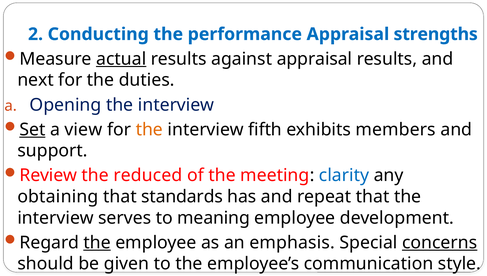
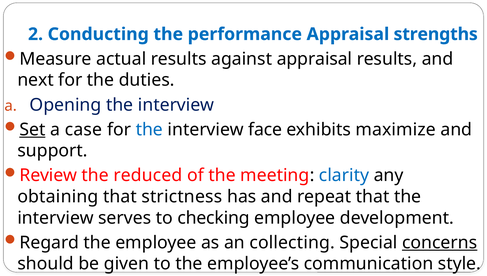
actual underline: present -> none (121, 59)
view: view -> case (83, 130)
the colour: orange -> blue (149, 130)
fifth: fifth -> face (265, 130)
members: members -> maximize (396, 130)
standards: standards -> strictness (182, 197)
meaning: meaning -> checking (214, 218)
the underline: present -> none (97, 243)
emphasis: emphasis -> collecting (292, 243)
